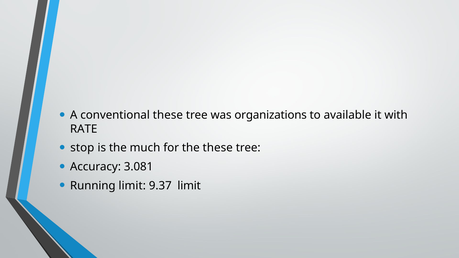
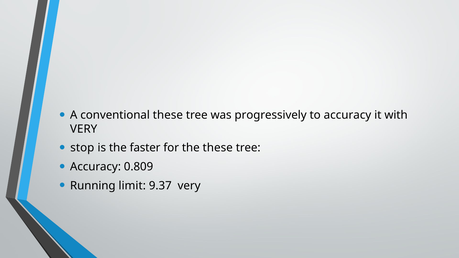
organizations: organizations -> progressively (271, 115)
to available: available -> accuracy (347, 115)
RATE: RATE -> VERY (84, 129)
much: much -> faster (145, 148)
3.081: 3.081 -> 0.809 (139, 167)
9.37 limit: limit -> very (189, 186)
